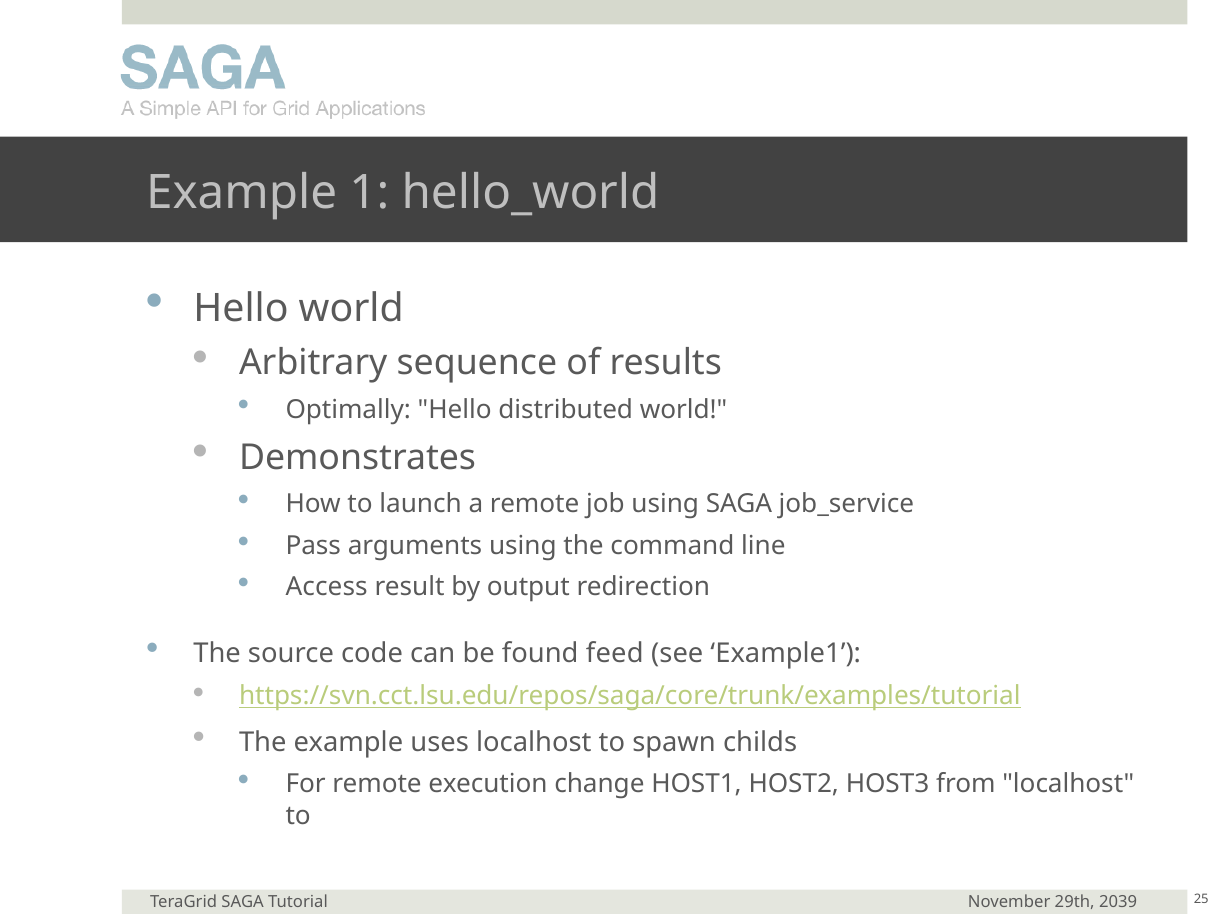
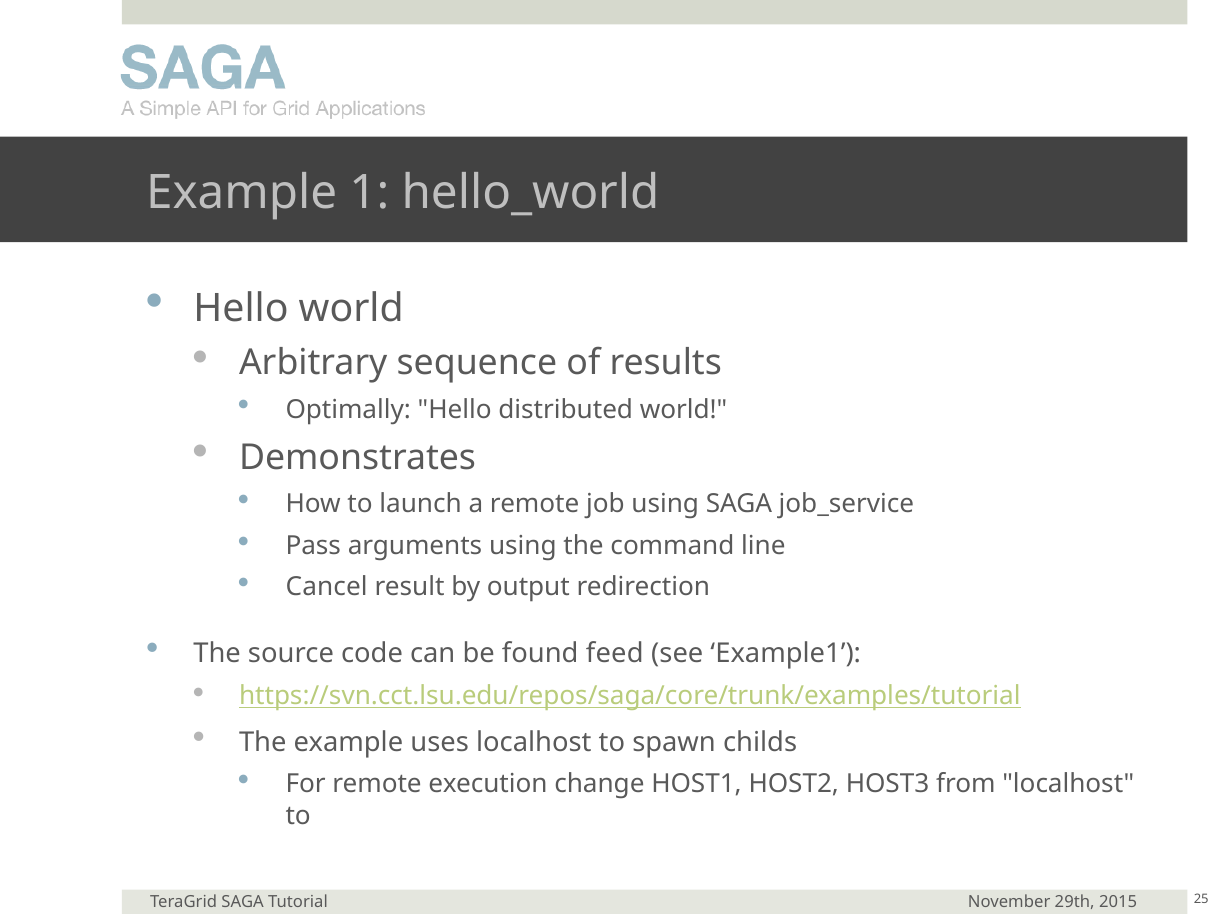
Access: Access -> Cancel (327, 587)
2039: 2039 -> 2015 (1118, 902)
